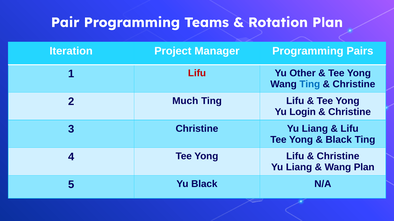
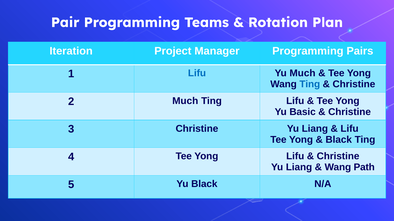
Lifu colour: red -> blue (197, 73)
Yu Other: Other -> Much (303, 73)
Login: Login -> Basic (303, 112)
Wang Plan: Plan -> Path (364, 168)
